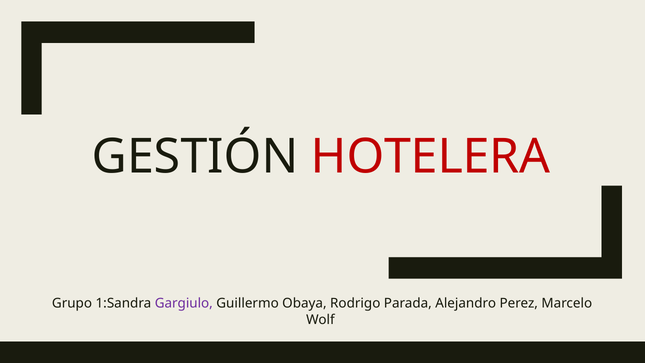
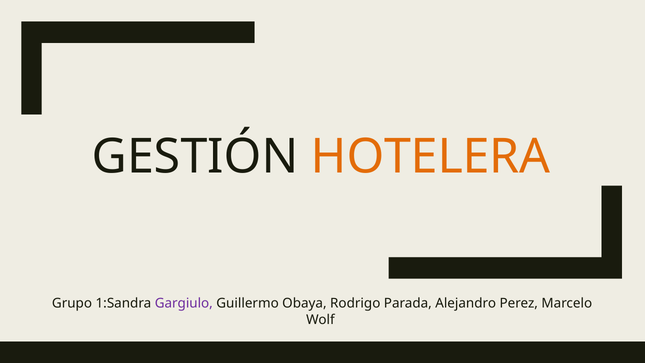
HOTELERA colour: red -> orange (431, 157)
